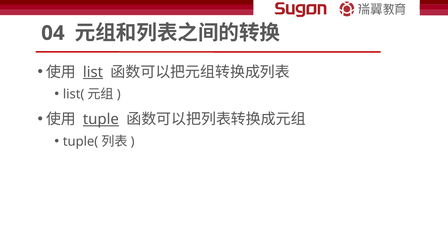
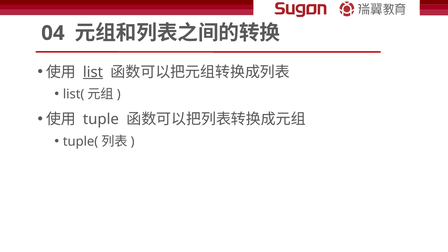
tuple underline: present -> none (101, 119)
